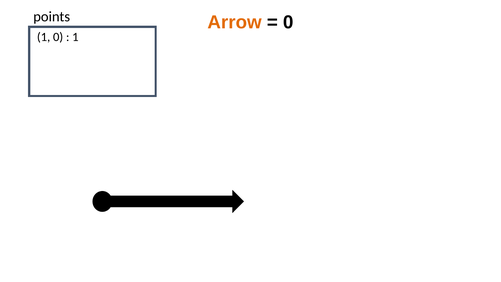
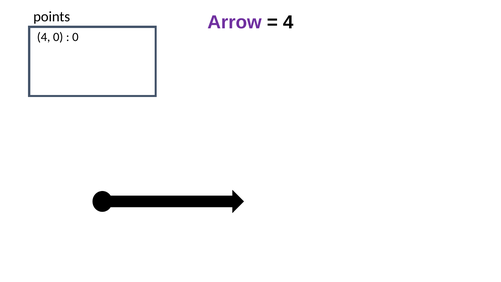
Arrow colour: orange -> purple (235, 22)
0: 0 -> 4 (288, 22)
1: 1 -> 4 (44, 37)
1: 1 -> 0 (75, 37)
